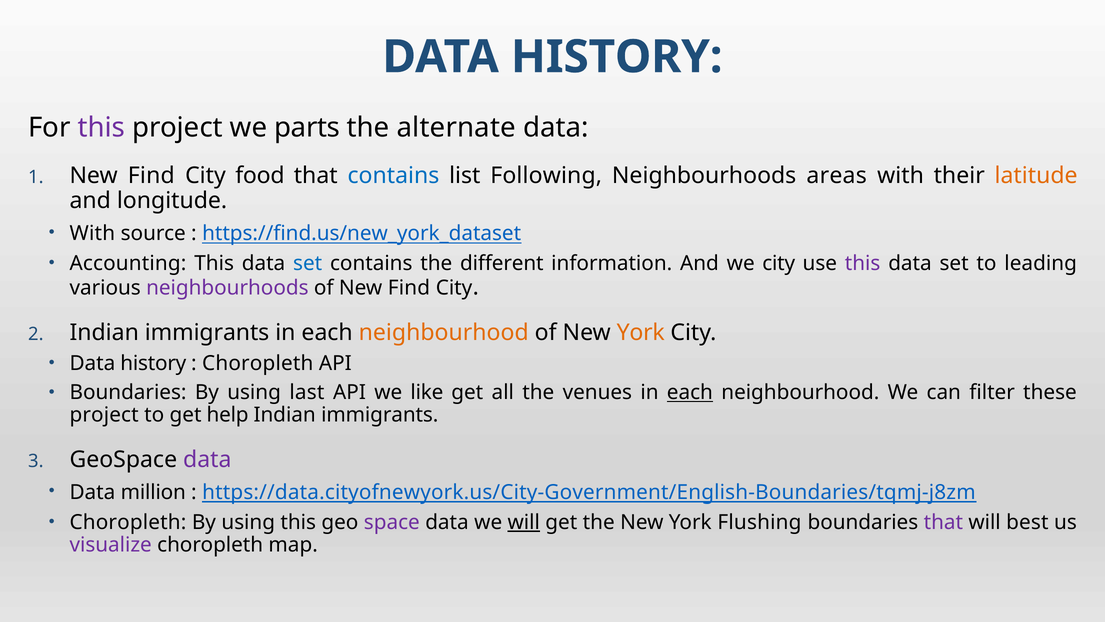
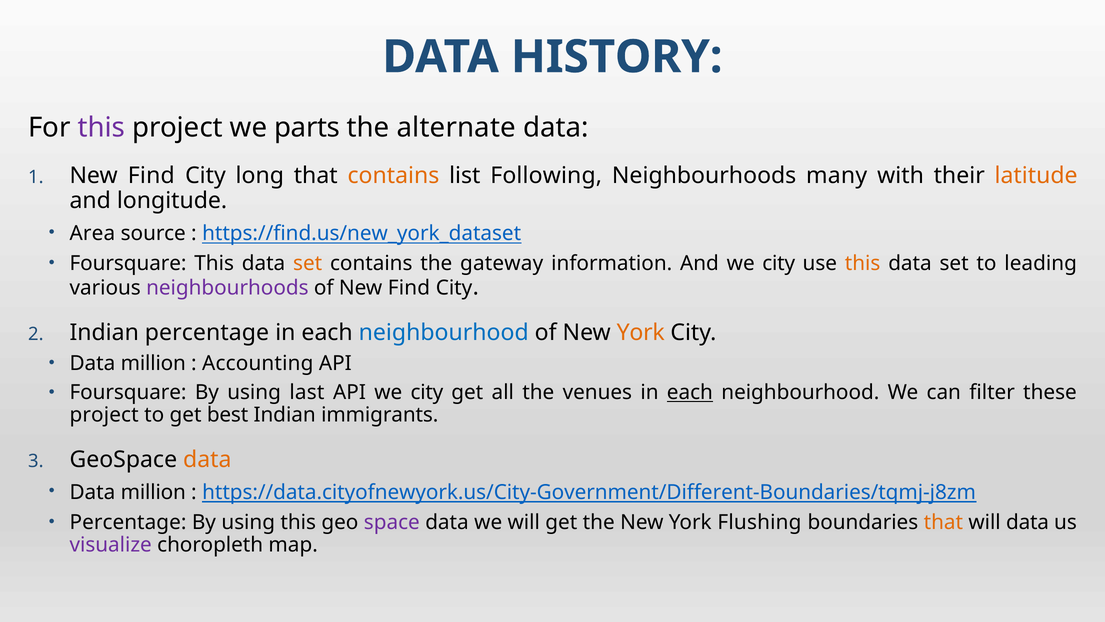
food: food -> long (260, 176)
contains colour: blue -> orange (393, 176)
areas: areas -> many (837, 176)
With: With -> Area (92, 233)
Accounting: Accounting -> Foursquare (128, 263)
set colour: blue -> orange (308, 263)
different: different -> gateway (502, 263)
this colour: purple -> orange (863, 263)
immigrants: immigrants -> percentage (207, 333)
neighbourhood colour: orange -> blue (444, 333)
history: history -> million (153, 363)
Choropleth: Choropleth -> Accounting (258, 363)
Boundaries: Boundaries -> Foursquare (128, 392)
API we like: like -> city (427, 392)
help: help -> best (228, 415)
data colour: purple -> orange (207, 459)
https://data.cityofnewyork.us/City-Government/English-Boundaries/tqmj-j8zm: https://data.cityofnewyork.us/City-Government/English-Boundaries/tqmj-j8zm -> https://data.cityofnewyork.us/City-Government/Different-Boundaries/tqmj-j8zm (589, 492)
Choropleth: Choropleth -> Percentage (128, 522)
will underline: present -> none (524, 522)
that colour: purple -> orange (943, 522)
will best: best -> data (1028, 522)
